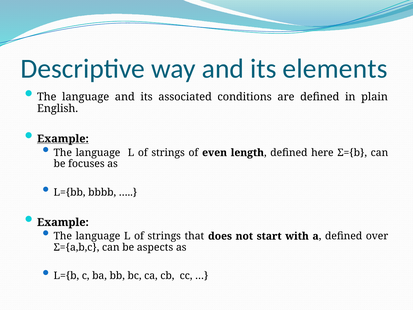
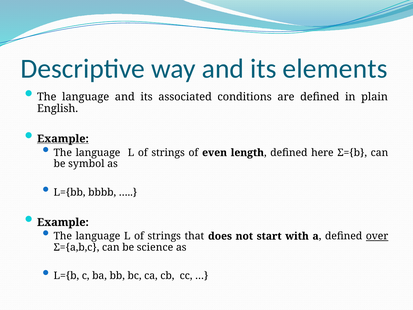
focuses: focuses -> symbol (86, 164)
over underline: none -> present (377, 236)
aspects: aspects -> science (155, 247)
